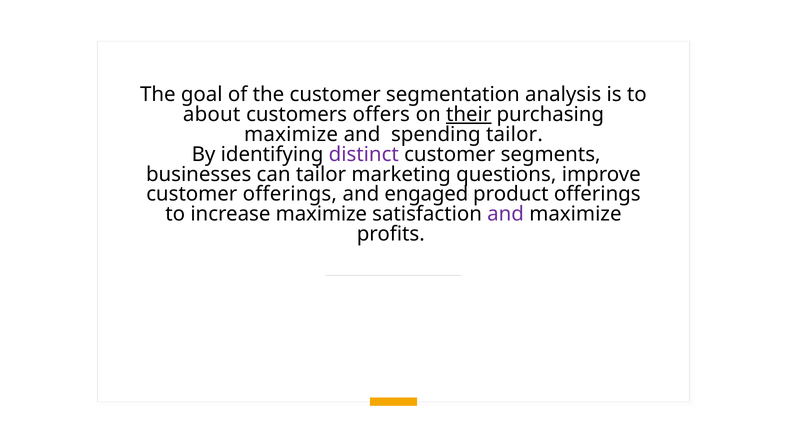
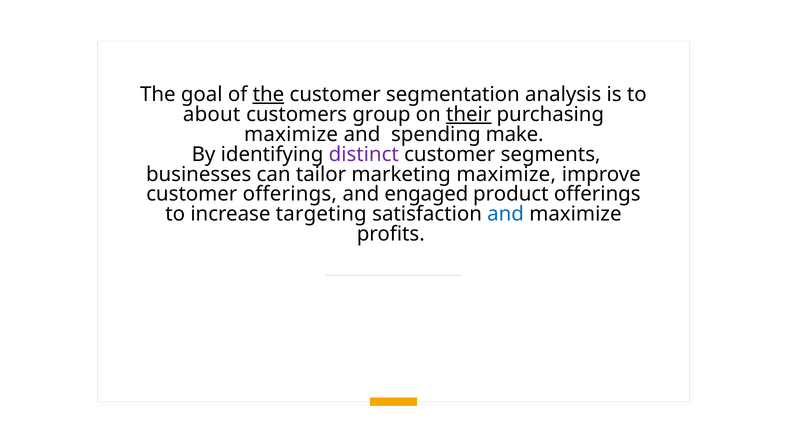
the underline: none -> present (268, 94)
offers: offers -> group (381, 114)
spending tailor: tailor -> make (515, 134)
marketing questions: questions -> maximize (506, 174)
increase maximize: maximize -> targeting (321, 214)
and colour: purple -> blue (506, 214)
